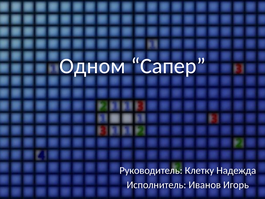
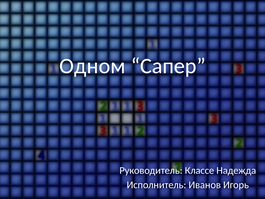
Клетку: Клетку -> Классе (199, 170)
